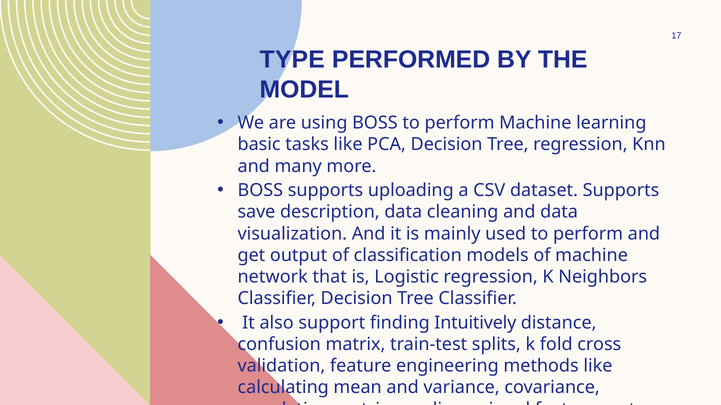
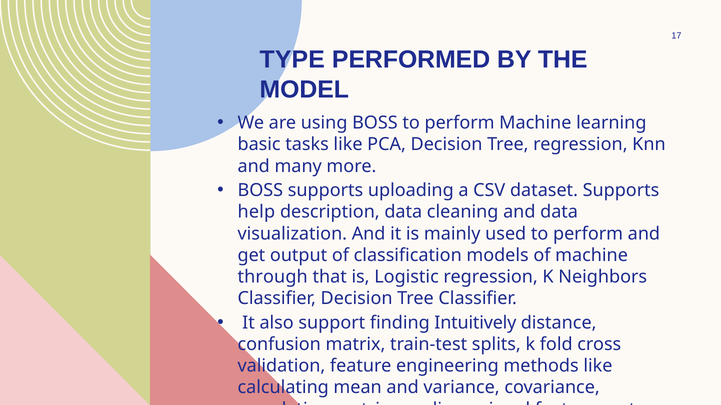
save: save -> help (256, 212)
network: network -> through (273, 277)
